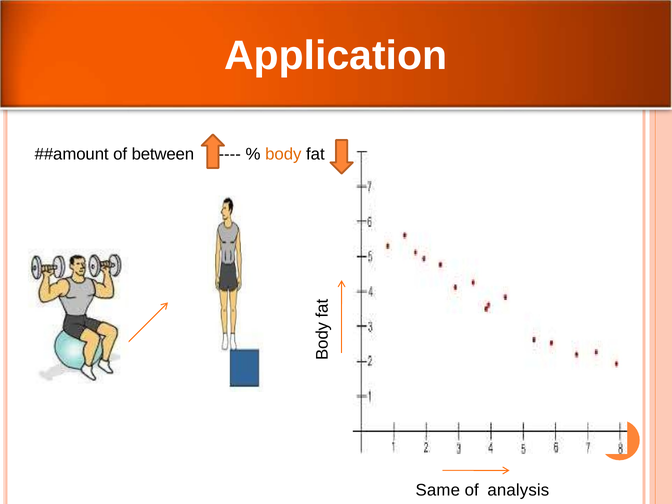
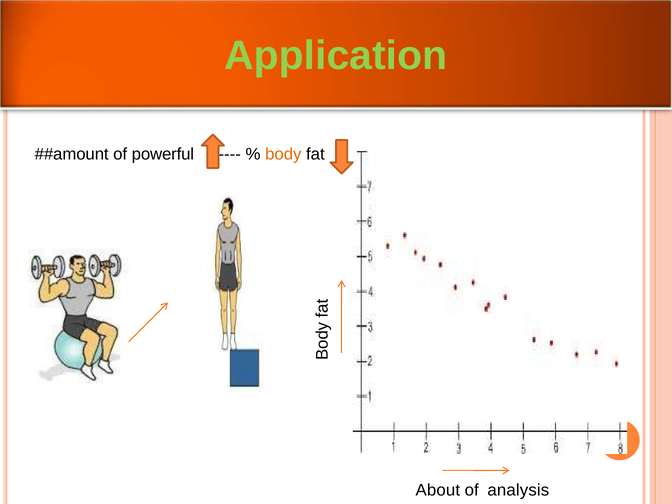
Application colour: white -> light green (336, 56)
between: between -> powerful (163, 154)
Same: Same -> About (438, 490)
